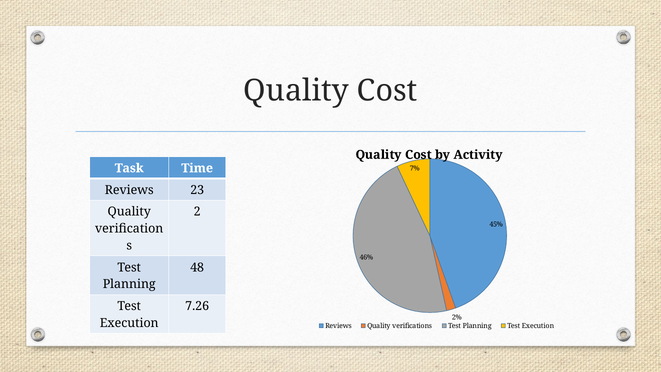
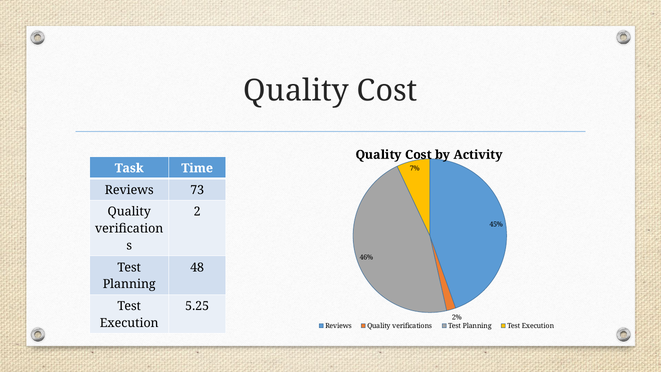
23: 23 -> 73 (197, 190)
7.26: 7.26 -> 5.25 (197, 306)
